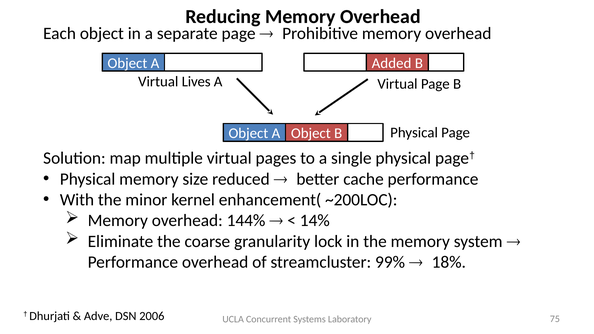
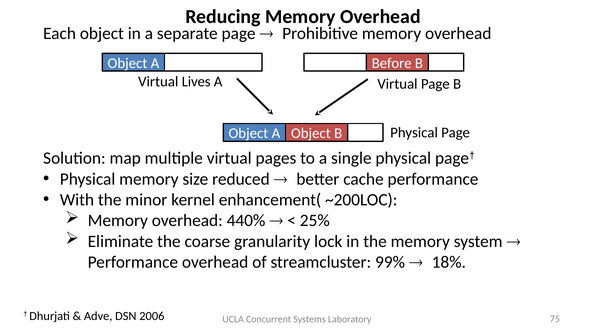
Added: Added -> Before (392, 63)
144%: 144% -> 440% (246, 221)
14%: 14% -> 25% (315, 221)
